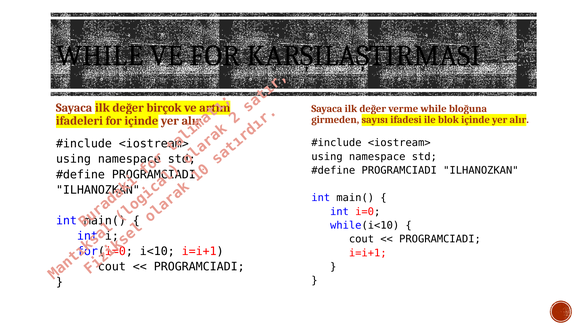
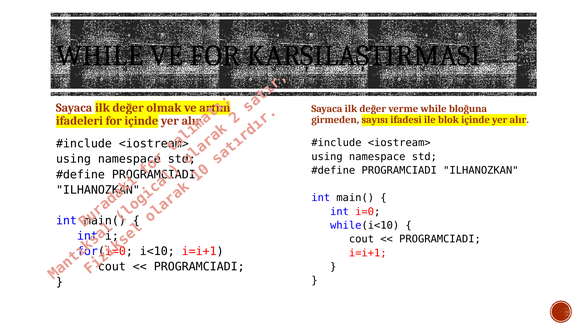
birçok: birçok -> olmak (164, 108)
